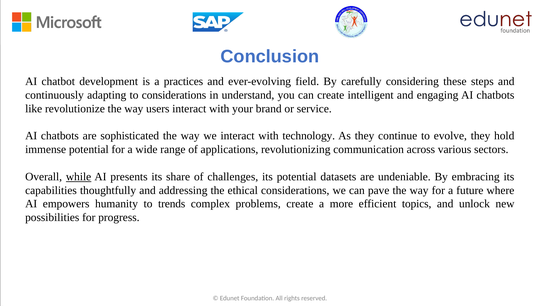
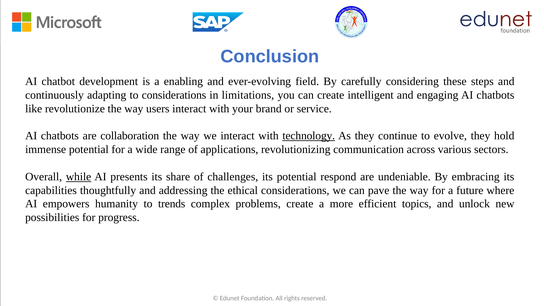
practices: practices -> enabling (183, 81)
understand: understand -> limitations (248, 95)
sophisticated: sophisticated -> collaboration (130, 136)
technology underline: none -> present (309, 136)
datasets: datasets -> respond (338, 177)
